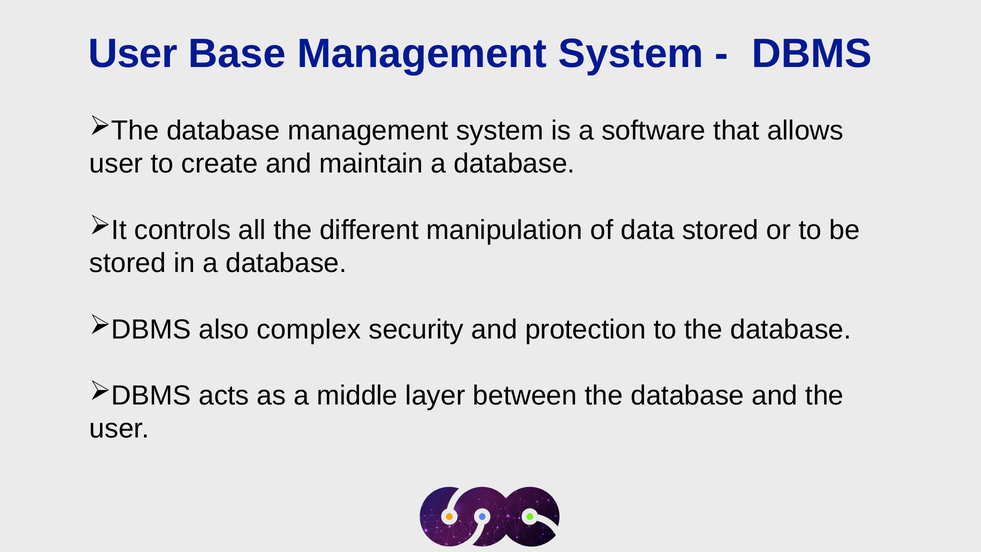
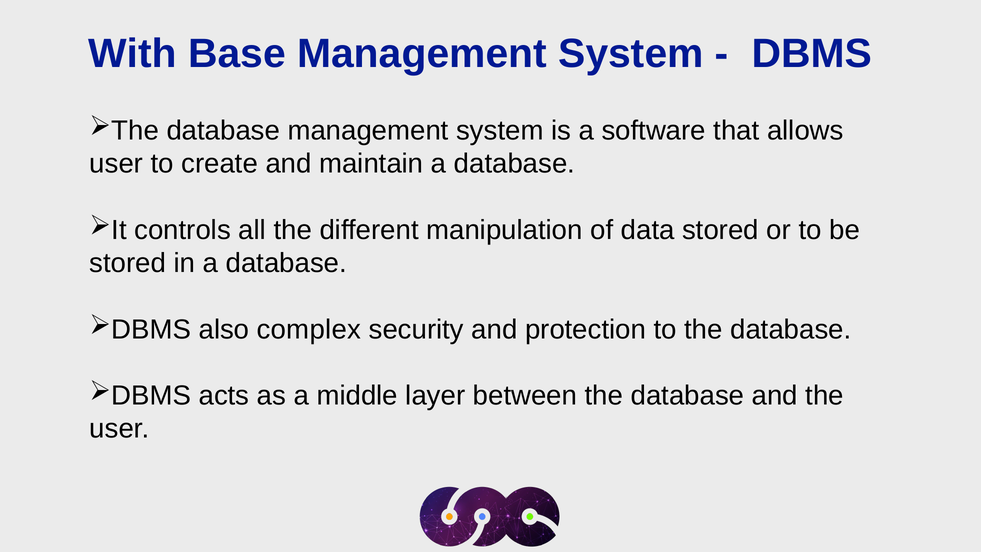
User: User -> With (133, 54)
